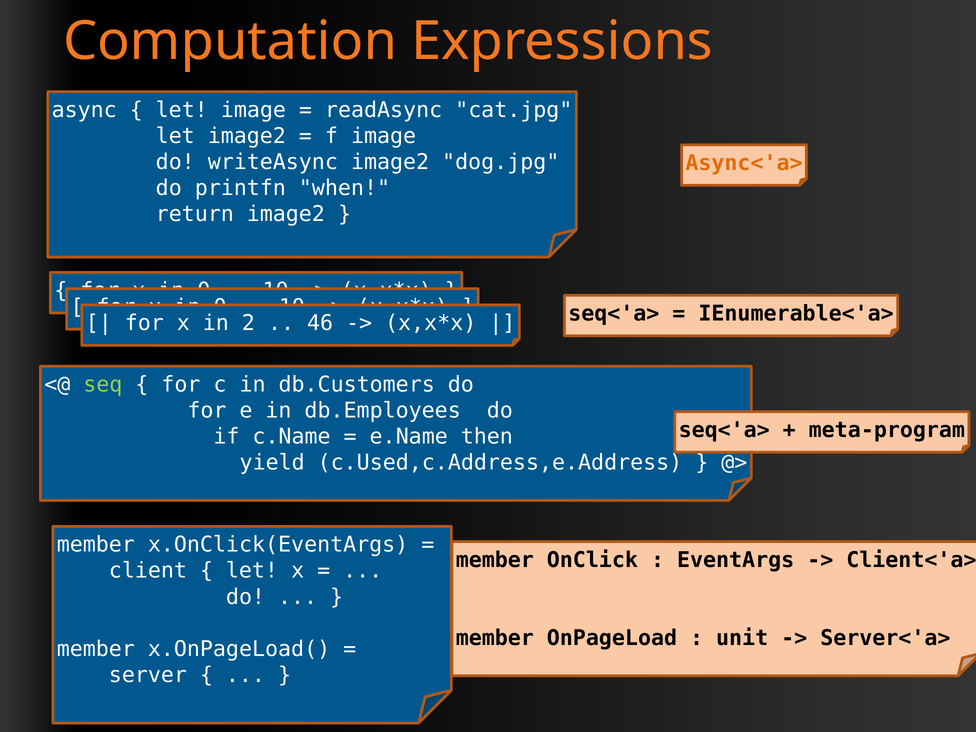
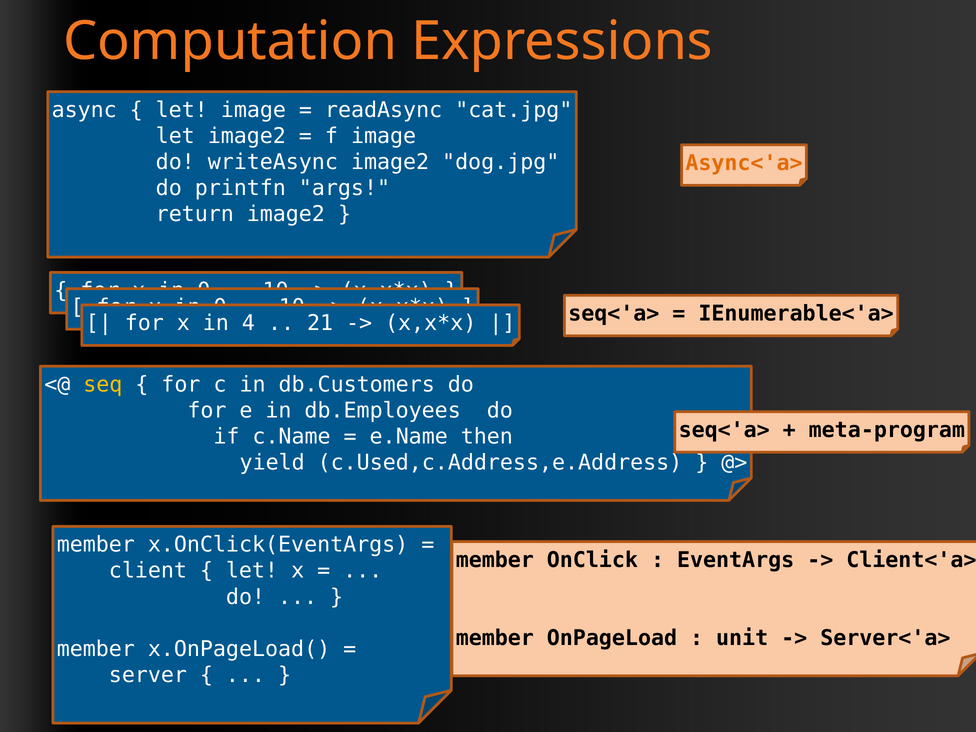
when: when -> args (344, 188)
2: 2 -> 4 (248, 323)
46: 46 -> 21 (320, 323)
seq colour: light green -> yellow (103, 385)
